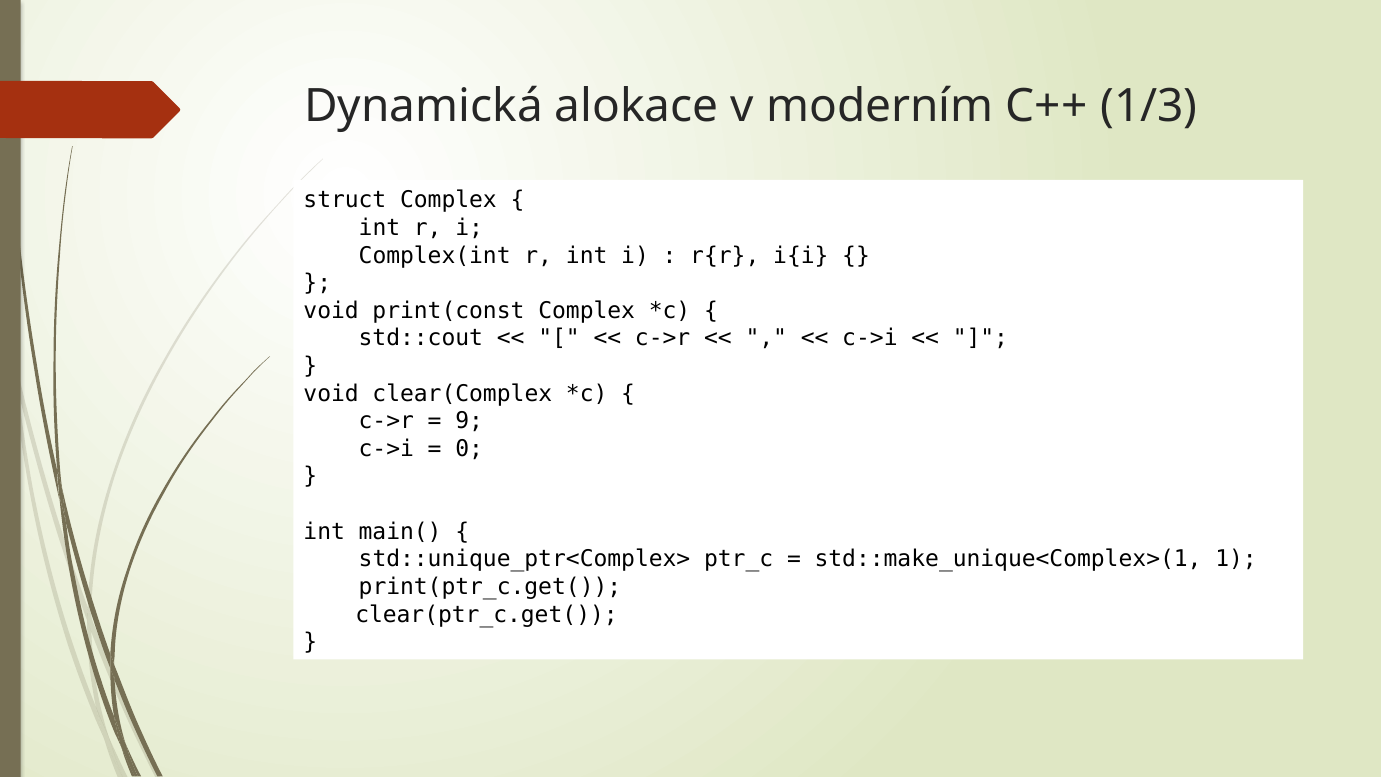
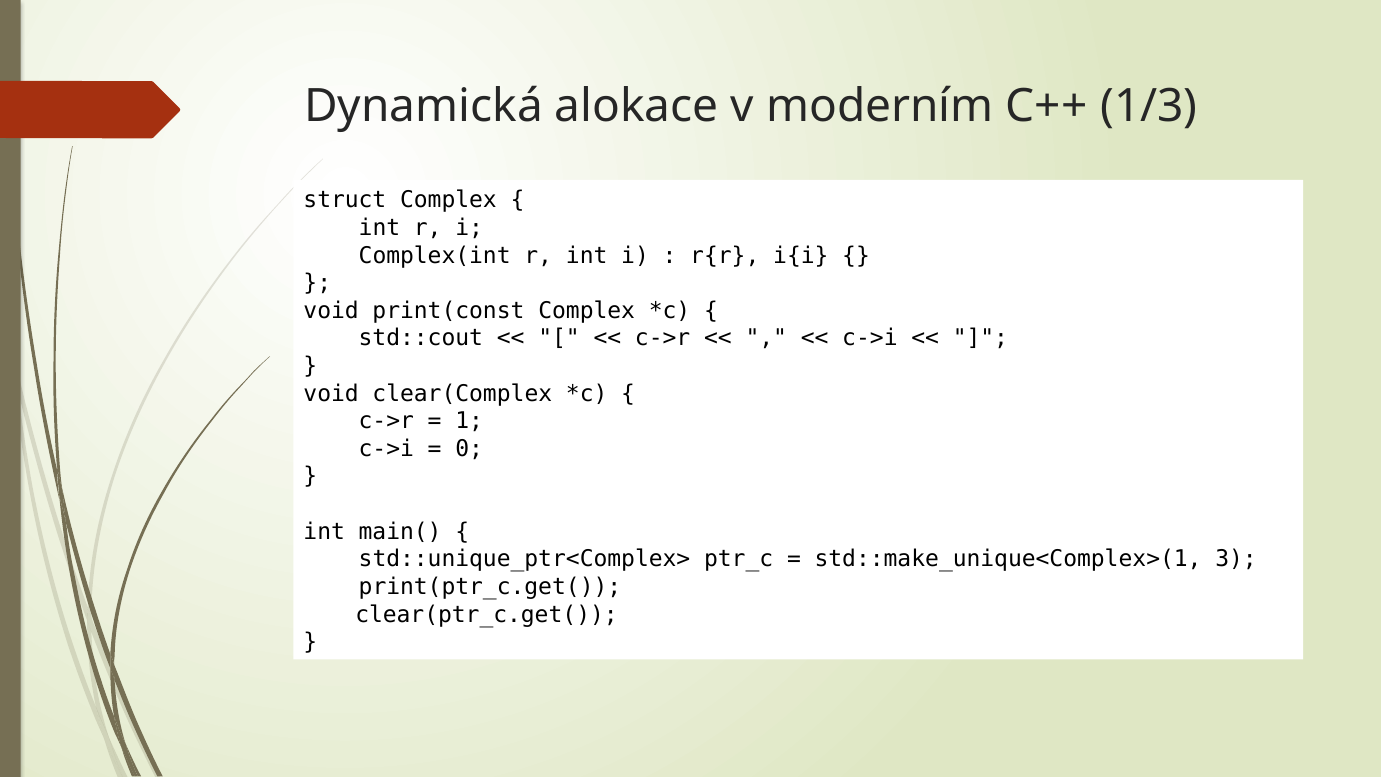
9: 9 -> 1 (469, 421)
1: 1 -> 3 (1236, 559)
